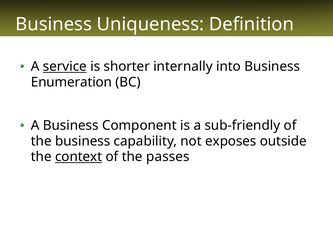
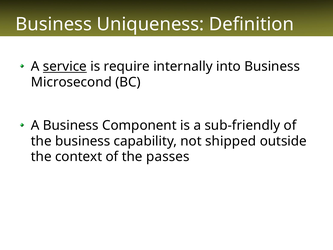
shorter: shorter -> require (127, 66)
Enumeration: Enumeration -> Microsecond (71, 82)
exposes: exposes -> shipped (231, 141)
context underline: present -> none (79, 157)
